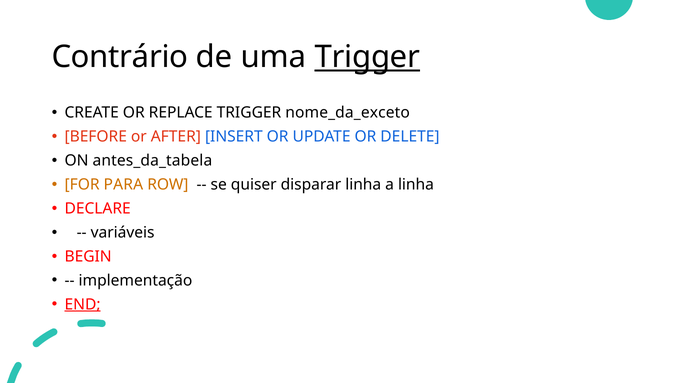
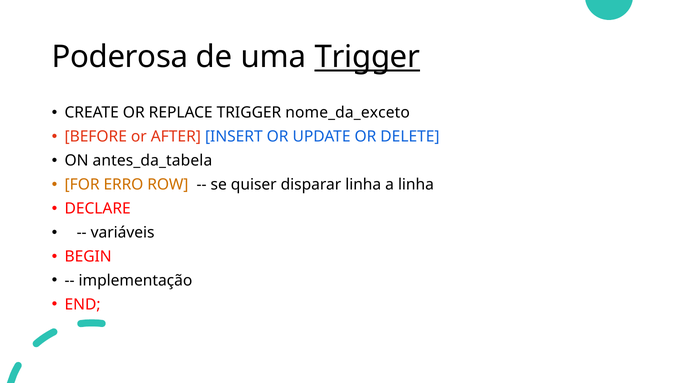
Contrário: Contrário -> Poderosa (120, 57)
PARA: PARA -> ERRO (123, 184)
END underline: present -> none (83, 304)
